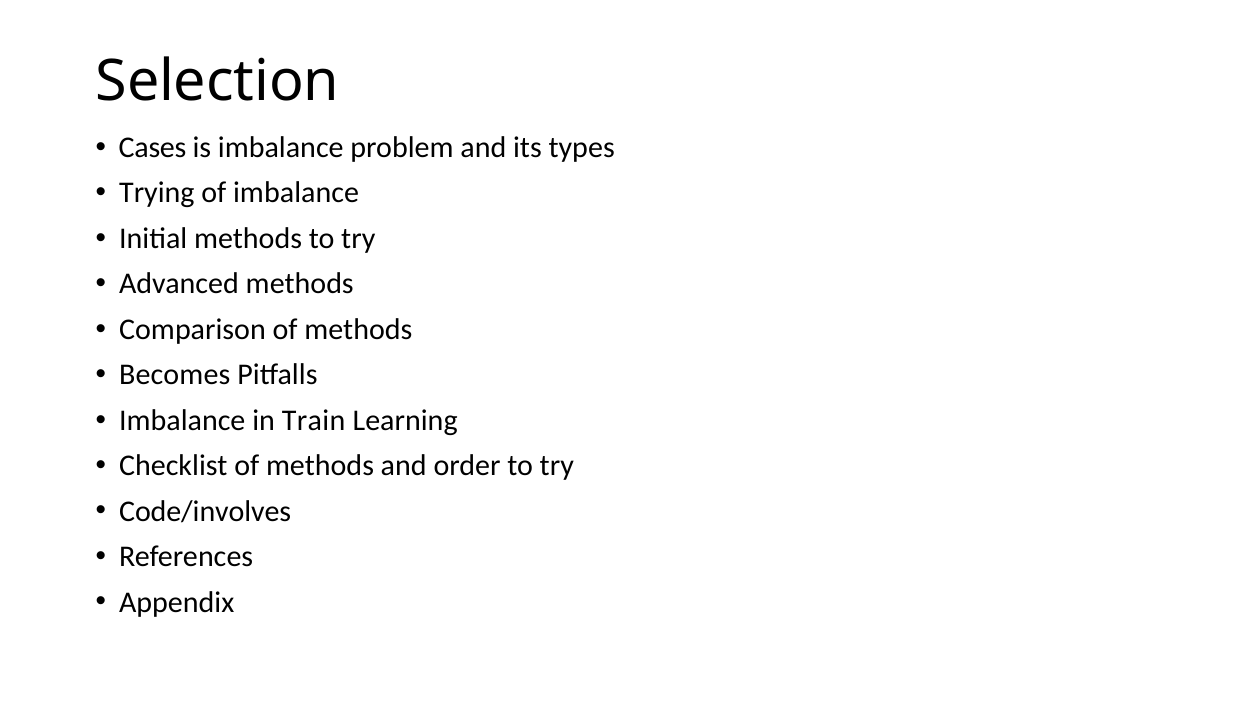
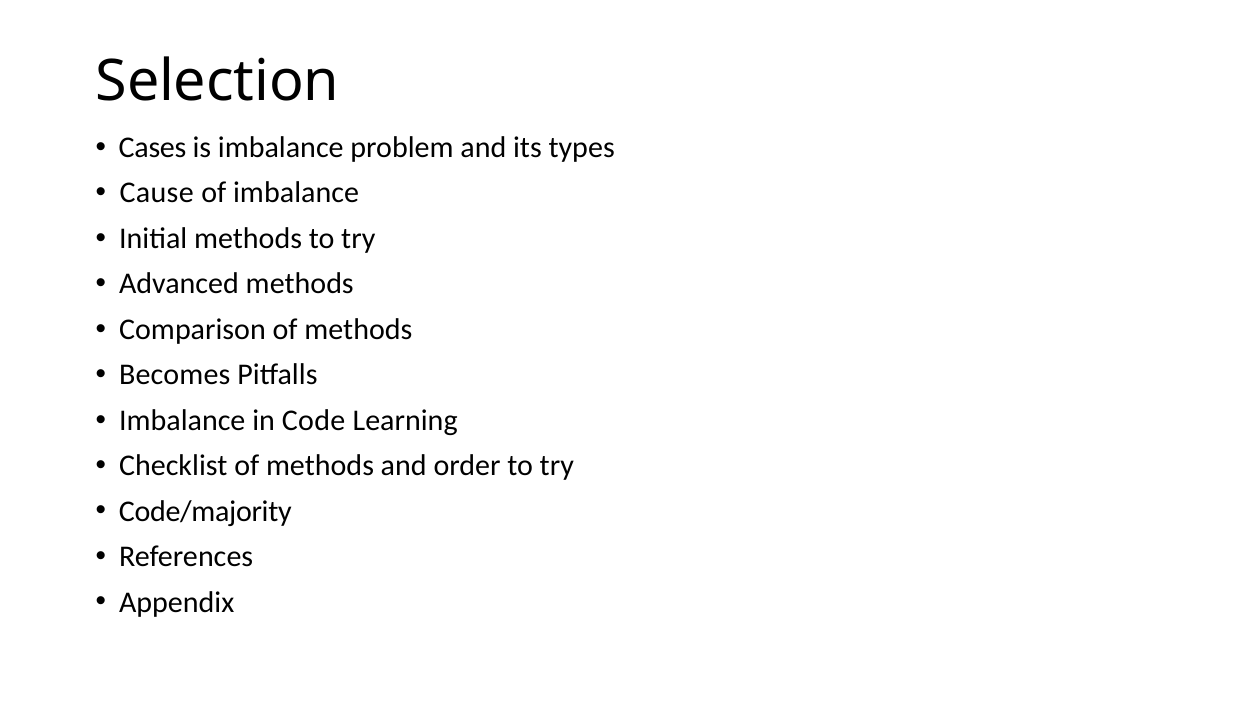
Trying: Trying -> Cause (157, 193)
Train: Train -> Code (314, 421)
Code/involves: Code/involves -> Code/majority (205, 512)
